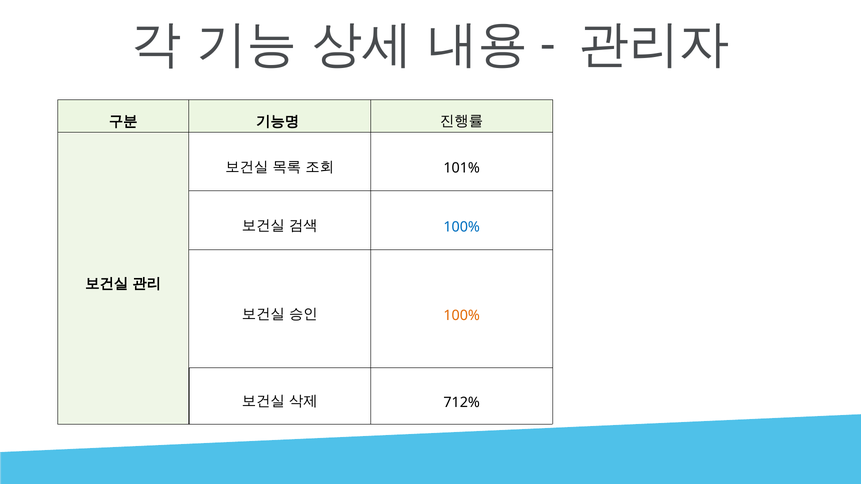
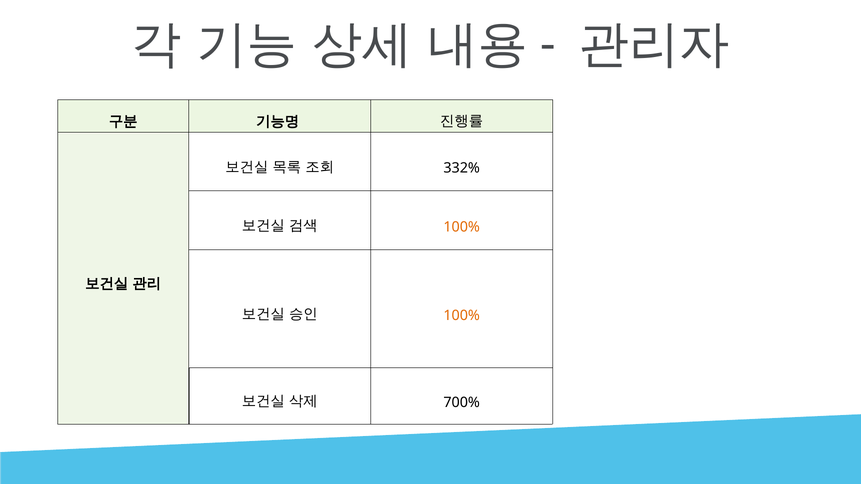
101%: 101% -> 332% (462, 168)
100% colour: blue -> orange (462, 227)
712%: 712% -> 700% (462, 403)
